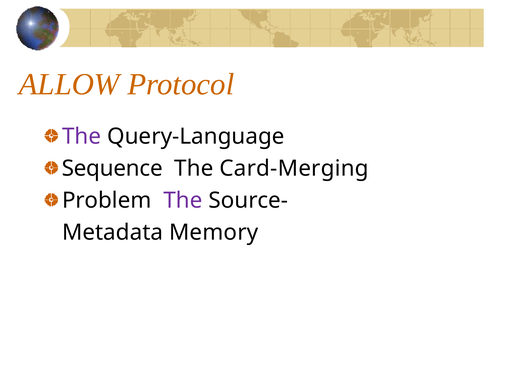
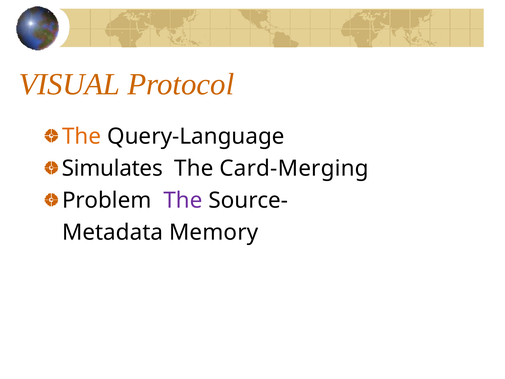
ALLOW: ALLOW -> VISUAL (69, 84)
The colour: purple -> orange (82, 136)
Sequence: Sequence -> Simulates (112, 169)
